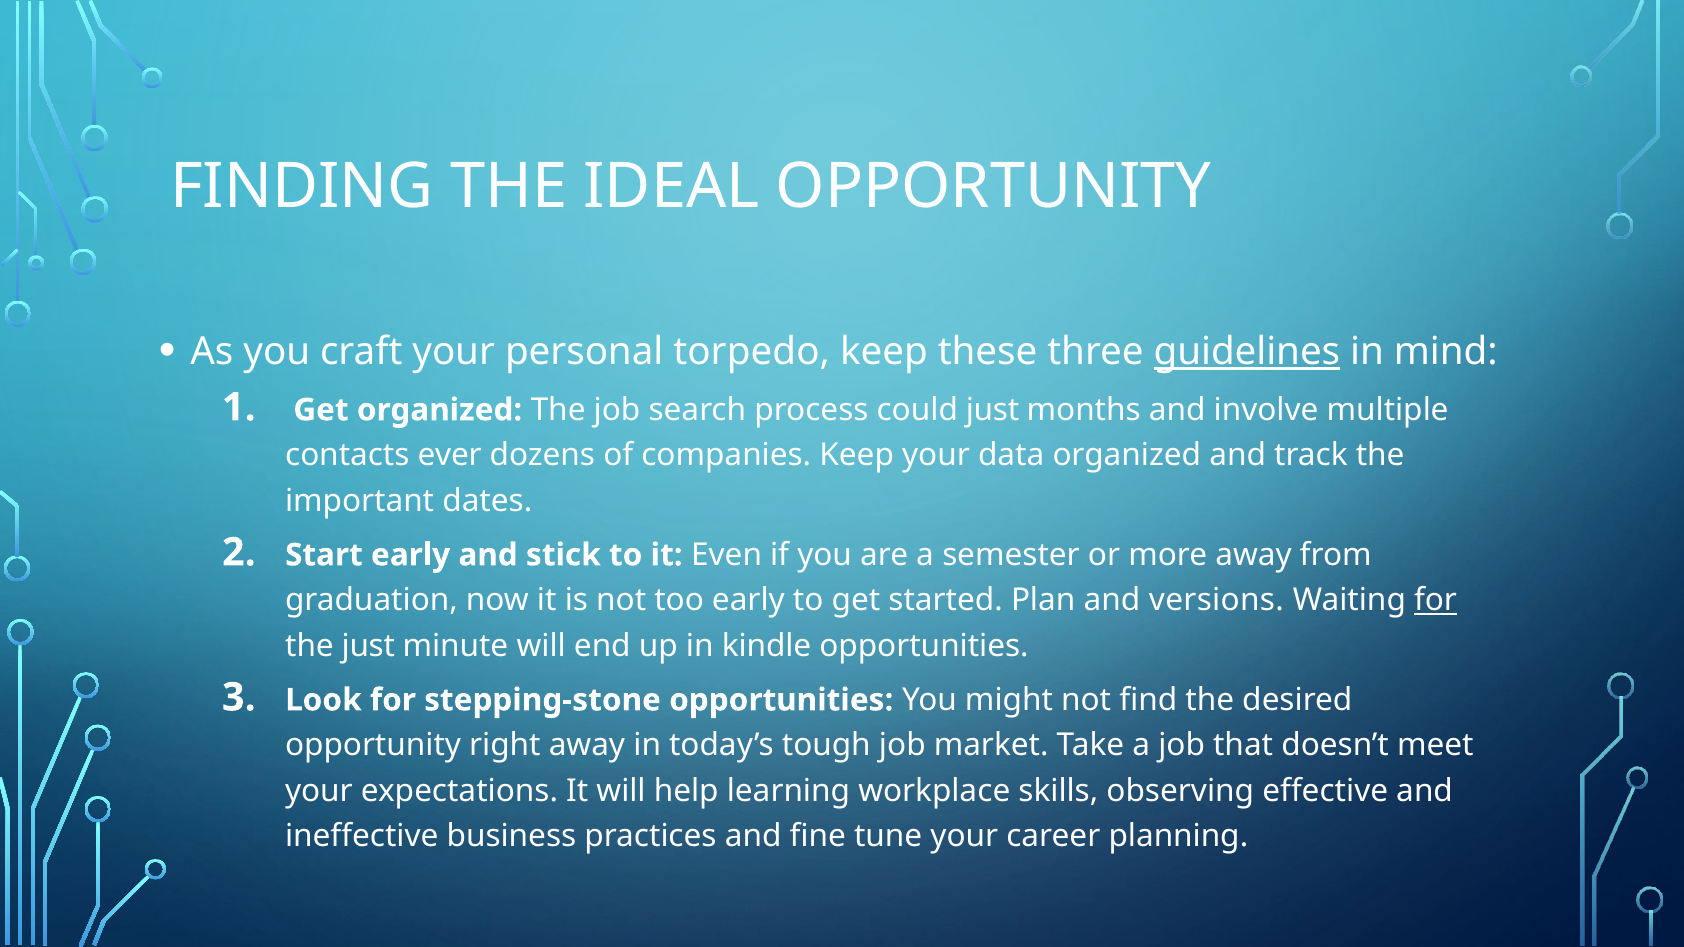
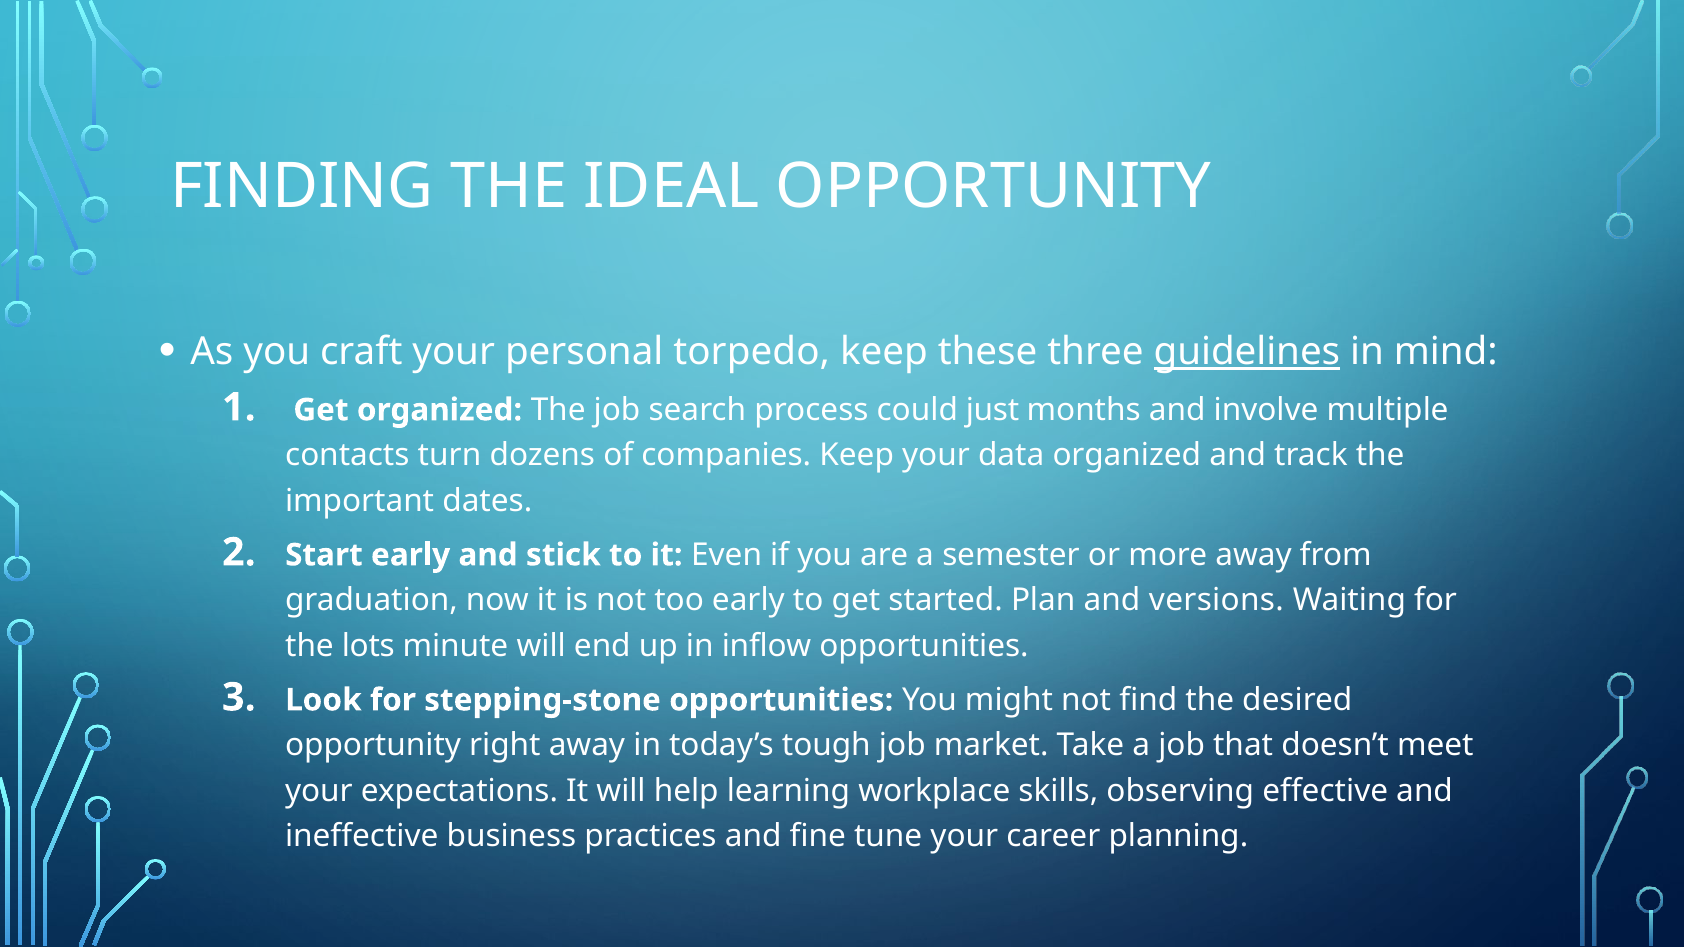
ever: ever -> turn (450, 455)
for underline: present -> none (1436, 601)
the just: just -> lots (368, 646)
kindle: kindle -> inflow (767, 646)
